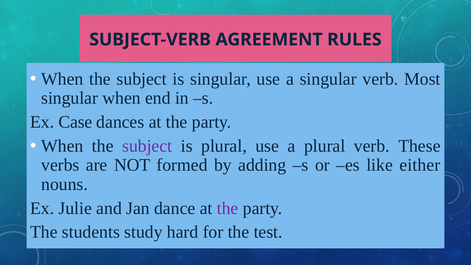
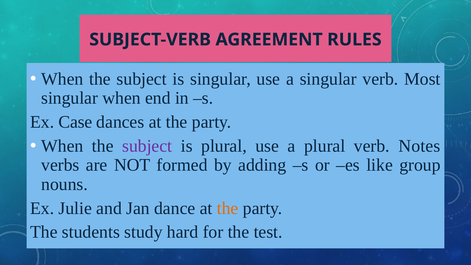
These: These -> Notes (419, 146)
either: either -> group (420, 165)
the colour: purple -> orange (228, 208)
